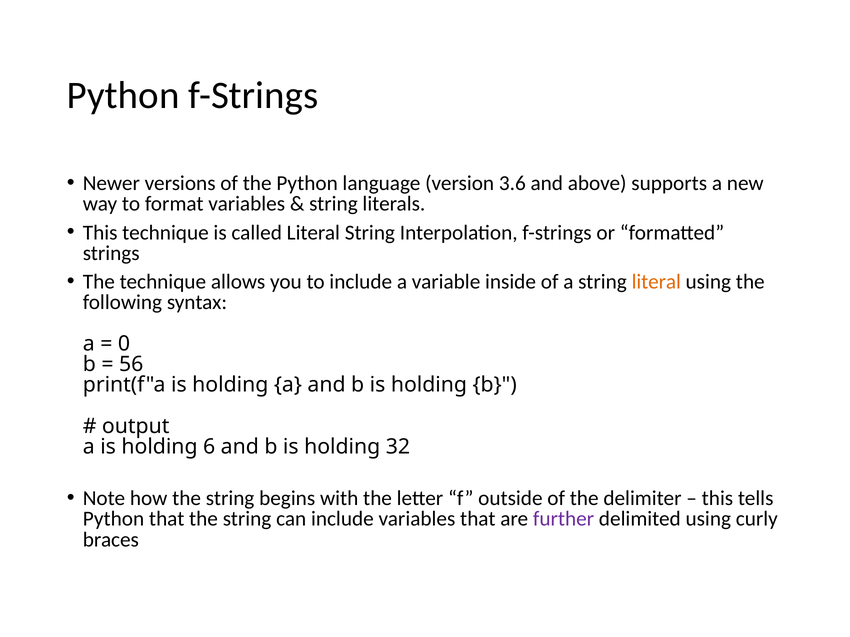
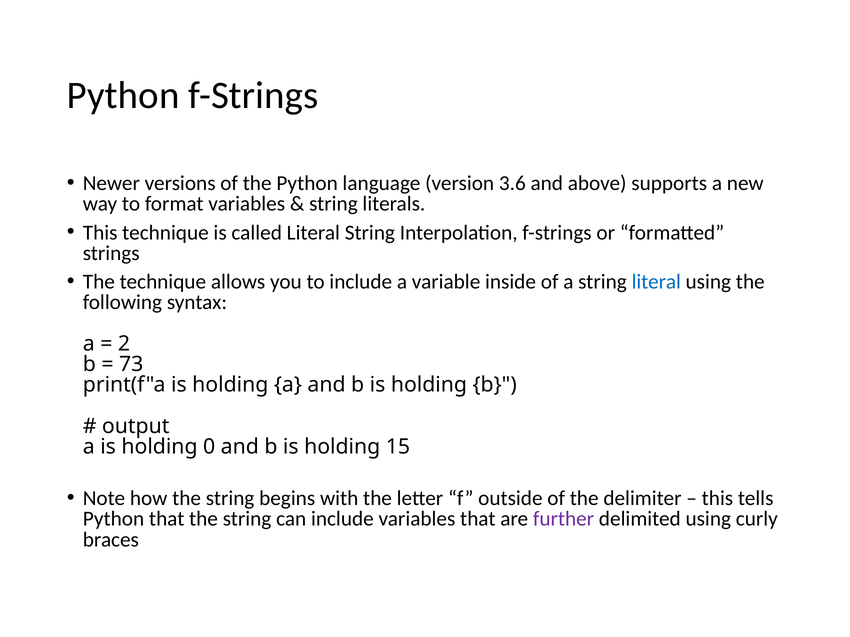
literal colour: orange -> blue (656, 282)
0: 0 -> 2 (124, 344)
56: 56 -> 73 (131, 365)
6: 6 -> 0 (209, 447)
32: 32 -> 15 (398, 447)
